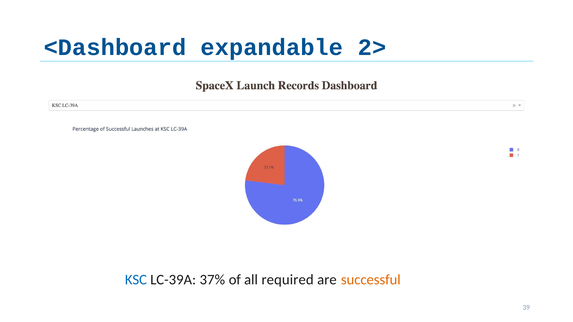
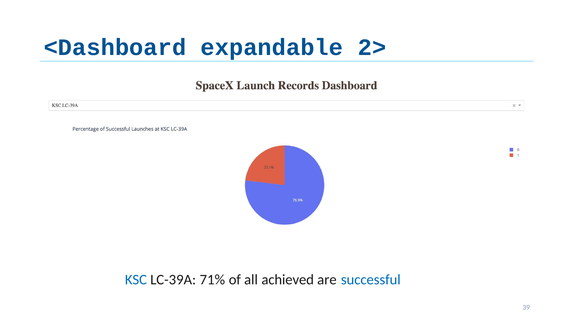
37%: 37% -> 71% (212, 280)
required: required -> achieved (288, 280)
successful colour: orange -> blue (371, 280)
